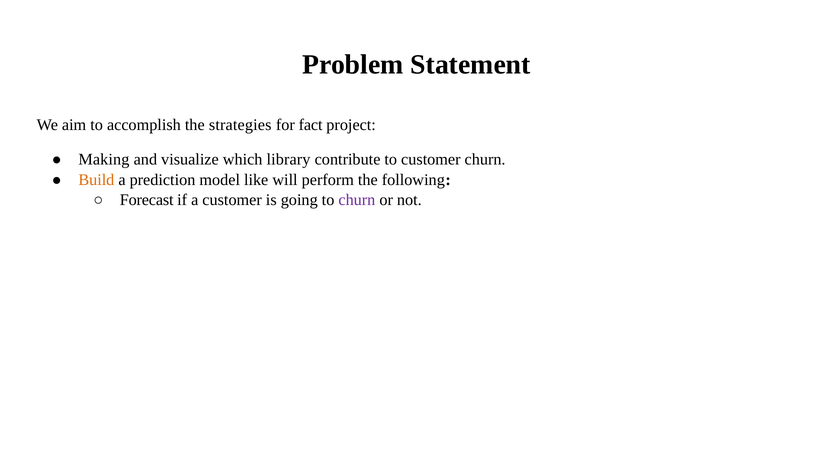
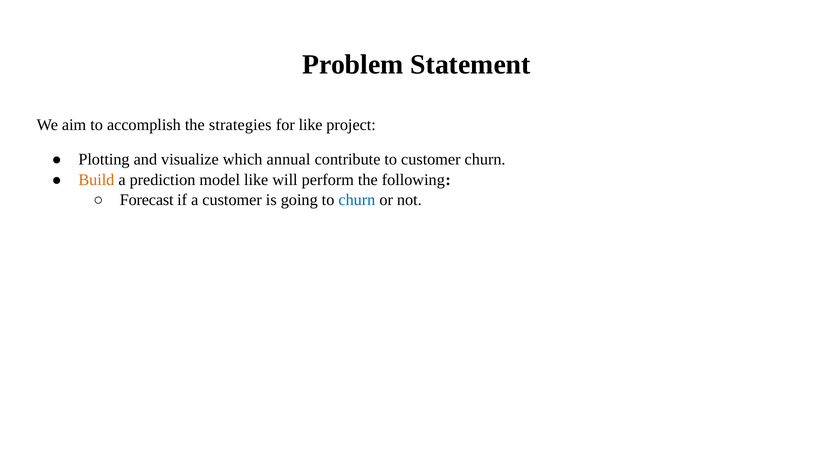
for fact: fact -> like (311, 125)
Making: Making -> Plotting (104, 159)
library: library -> annual (288, 159)
churn colour: purple -> blue (357, 200)
